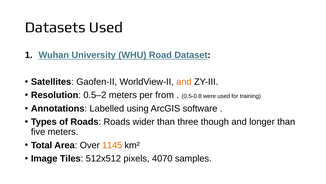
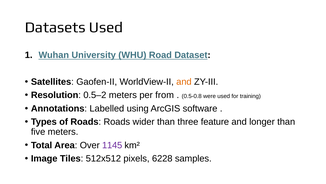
though: though -> feature (215, 121)
1145 colour: orange -> purple (112, 145)
4070: 4070 -> 6228 (162, 158)
